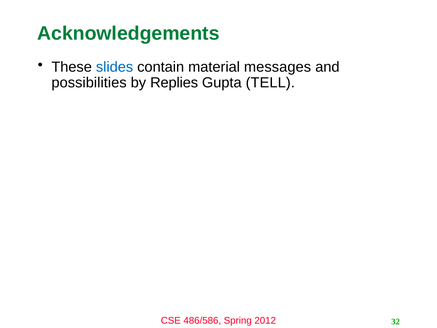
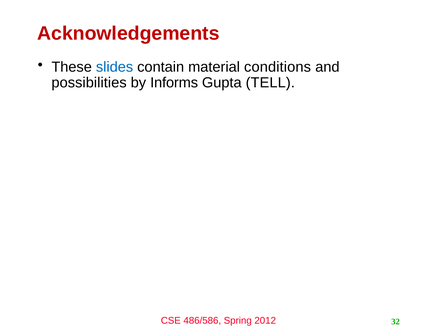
Acknowledgements colour: green -> red (128, 33)
messages: messages -> conditions (278, 67)
Replies: Replies -> Informs (174, 83)
